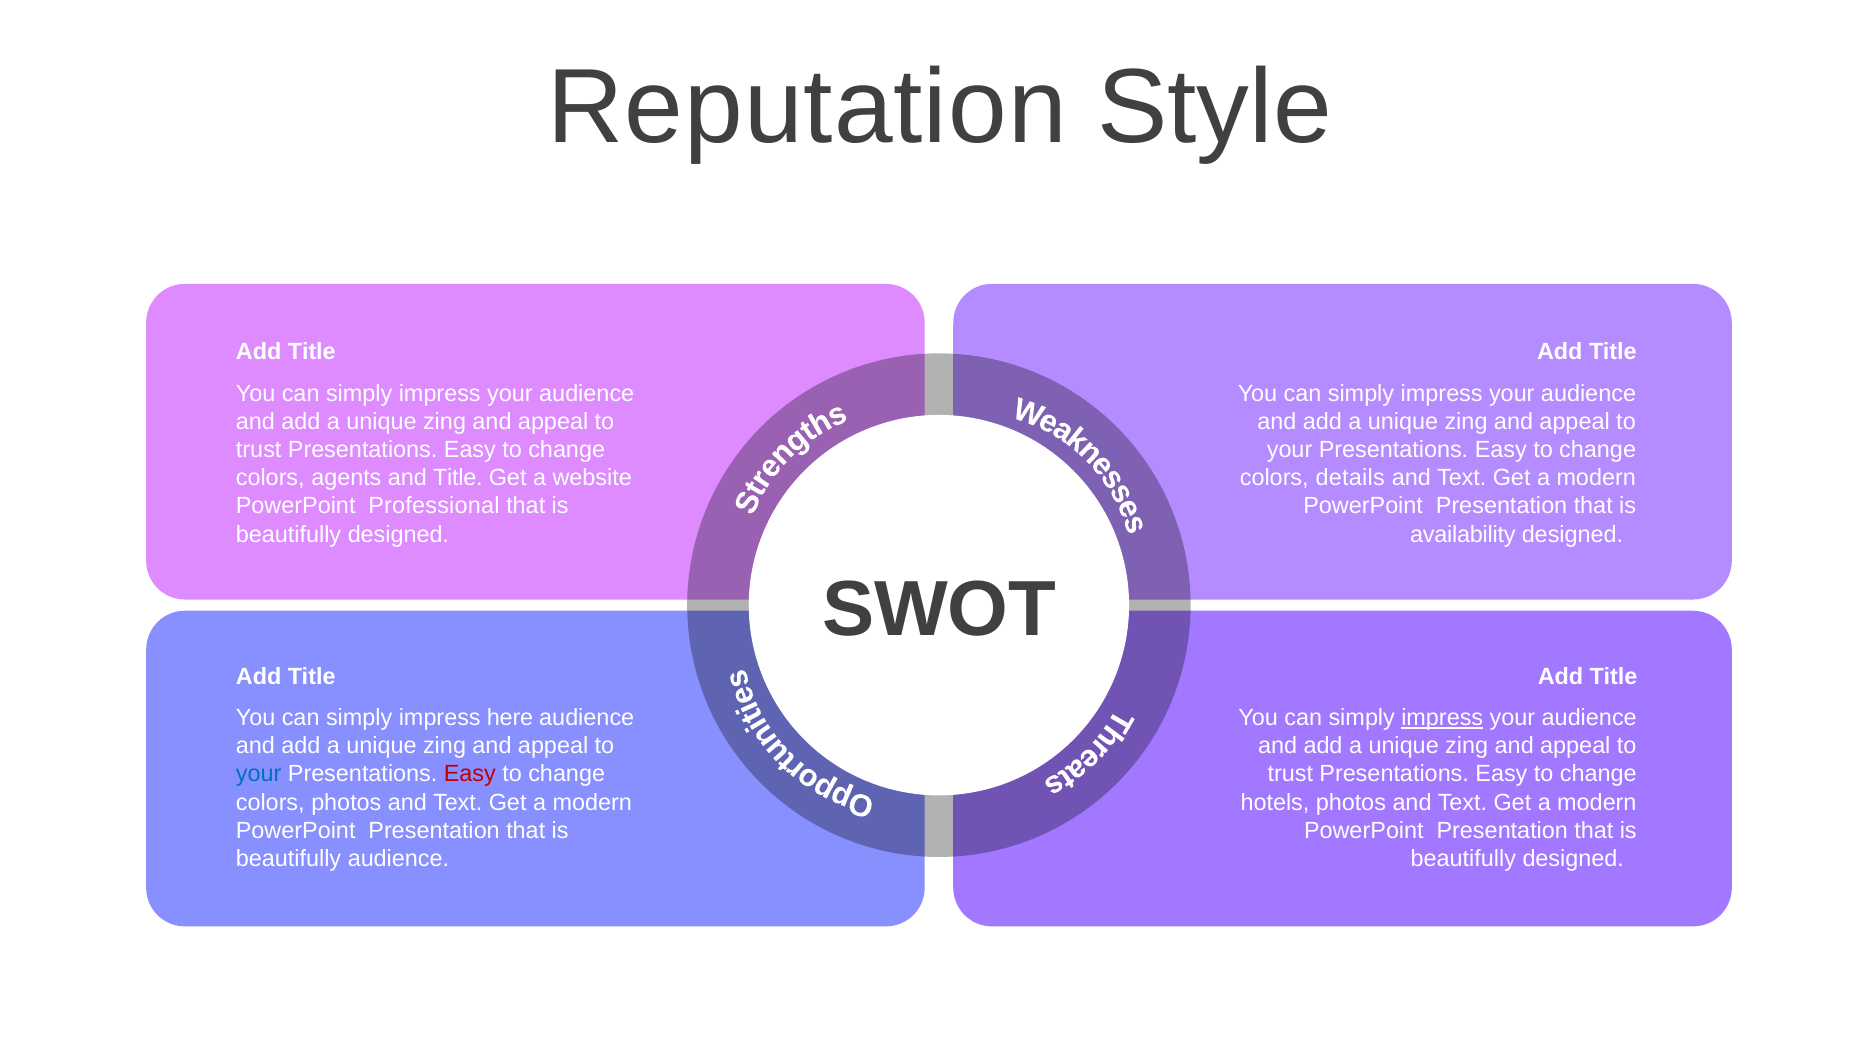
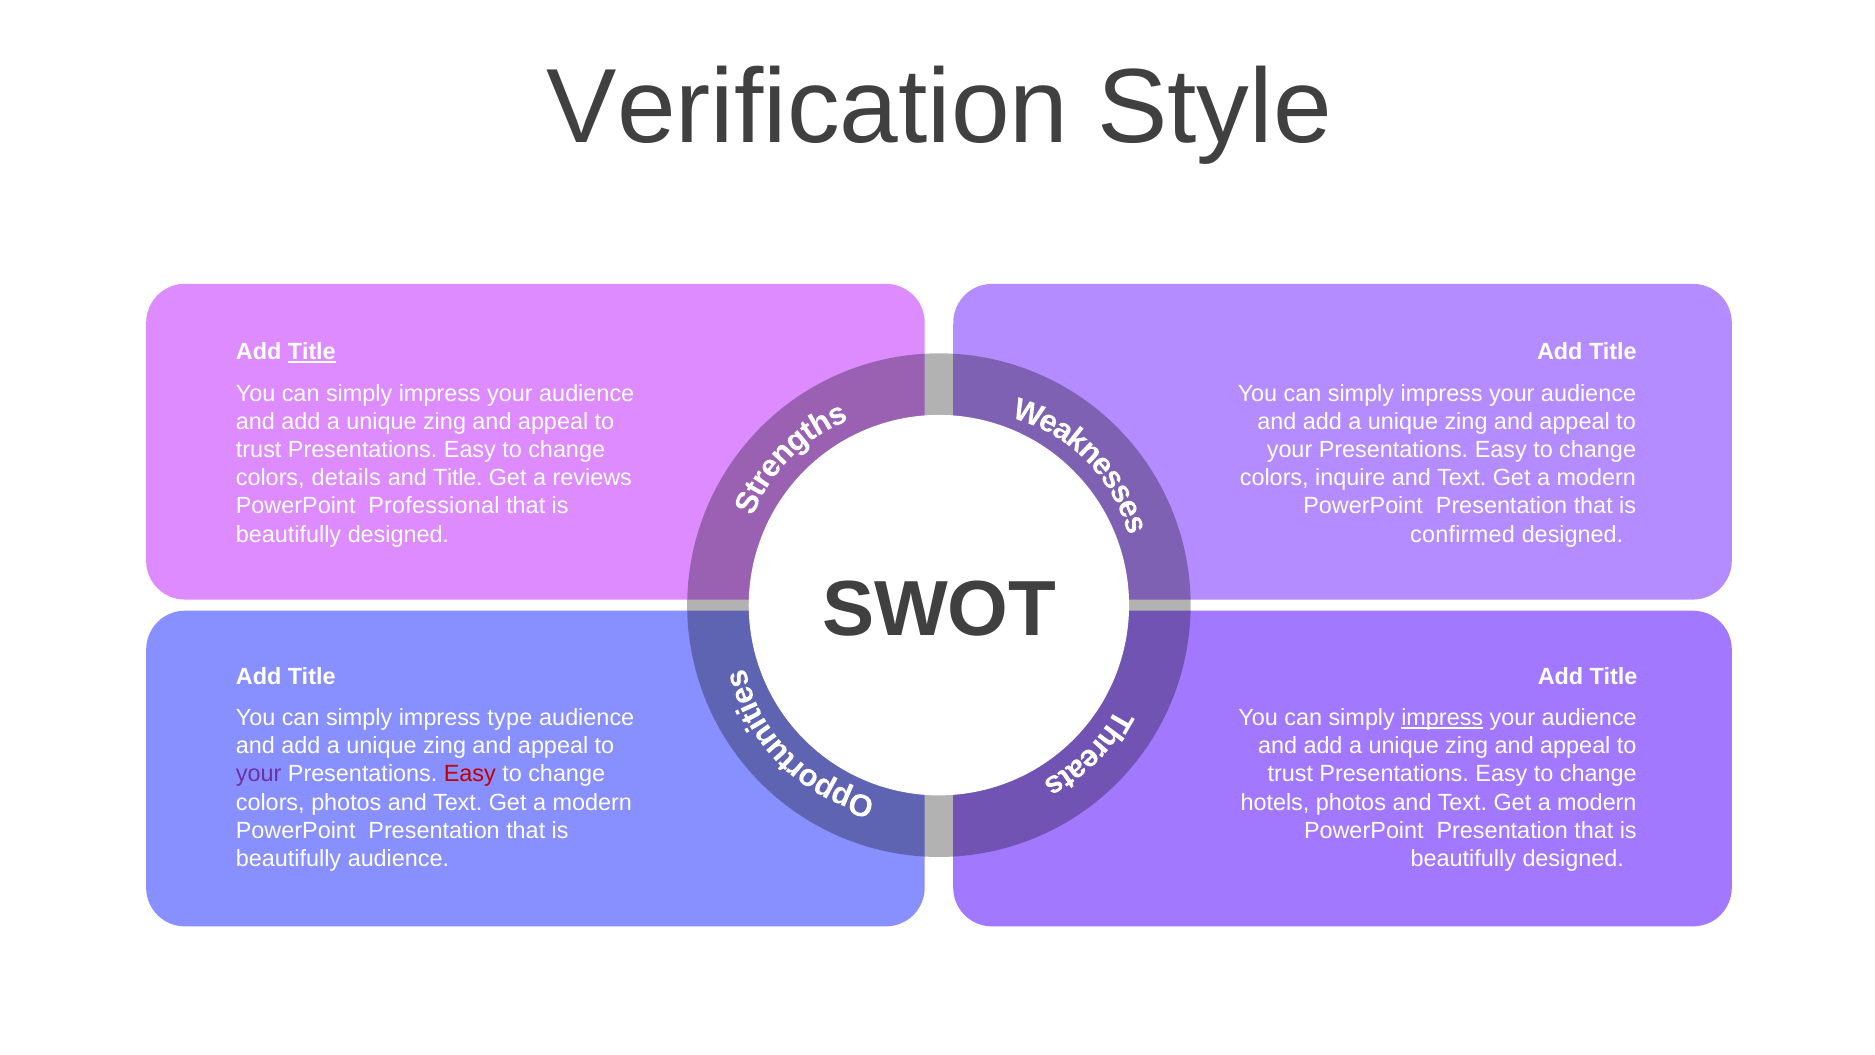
Reputation: Reputation -> Verification (808, 107)
Title underline: none -> present (312, 352)
agents: agents -> details (346, 478)
website: website -> reviews (592, 478)
details: details -> inquire (1350, 478)
availability: availability -> confirmed (1463, 534)
here: here -> type (510, 718)
your colour: blue -> purple (259, 774)
